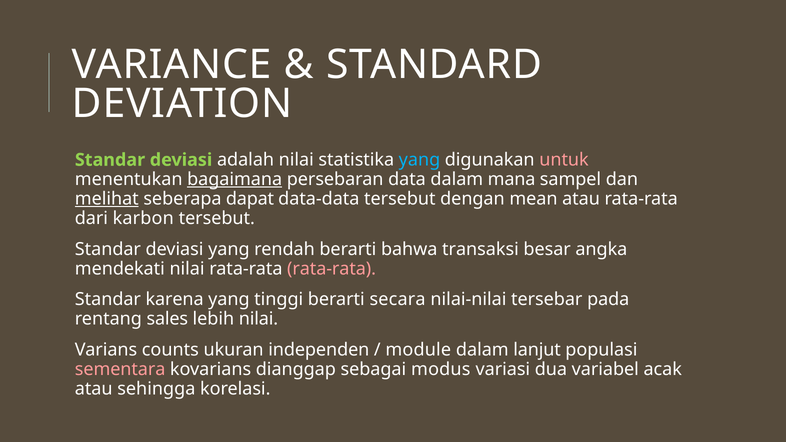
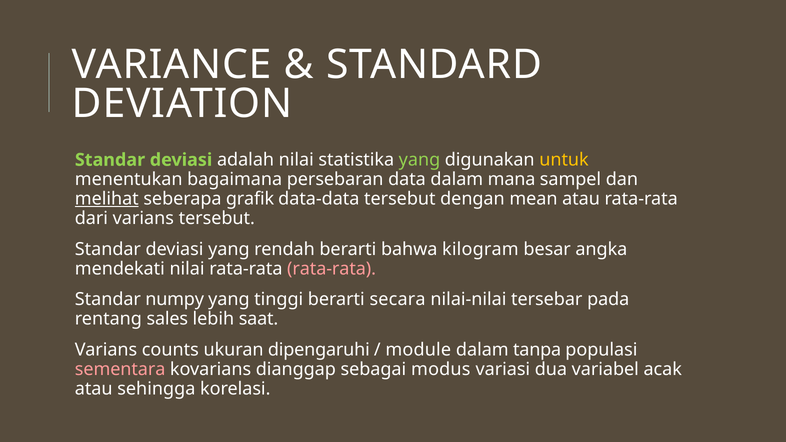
yang colour: light blue -> light green (419, 160)
untuk colour: pink -> yellow (564, 160)
bagaimana underline: present -> none (235, 179)
dapat: dapat -> grafik (250, 199)
dari karbon: karbon -> varians (143, 218)
transaksi: transaksi -> kilogram (480, 249)
karena: karena -> numpy (175, 300)
lebih nilai: nilai -> saat (259, 319)
independen: independen -> dipengaruhi (319, 350)
lanjut: lanjut -> tanpa (537, 350)
